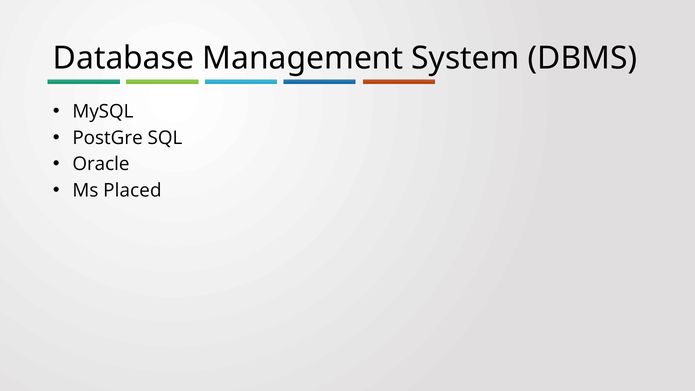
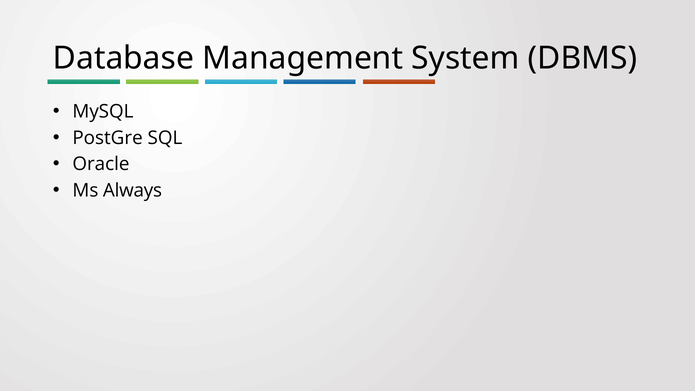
Placed: Placed -> Always (133, 191)
